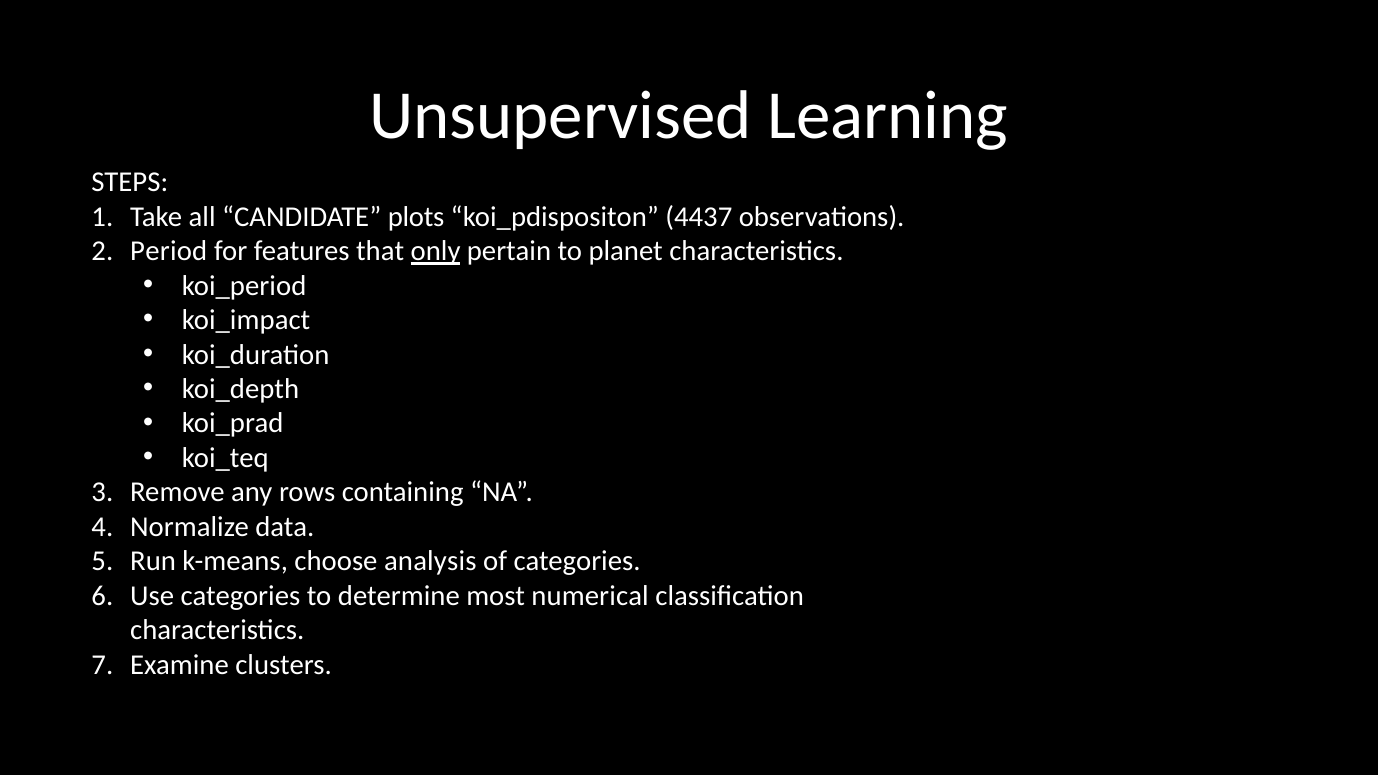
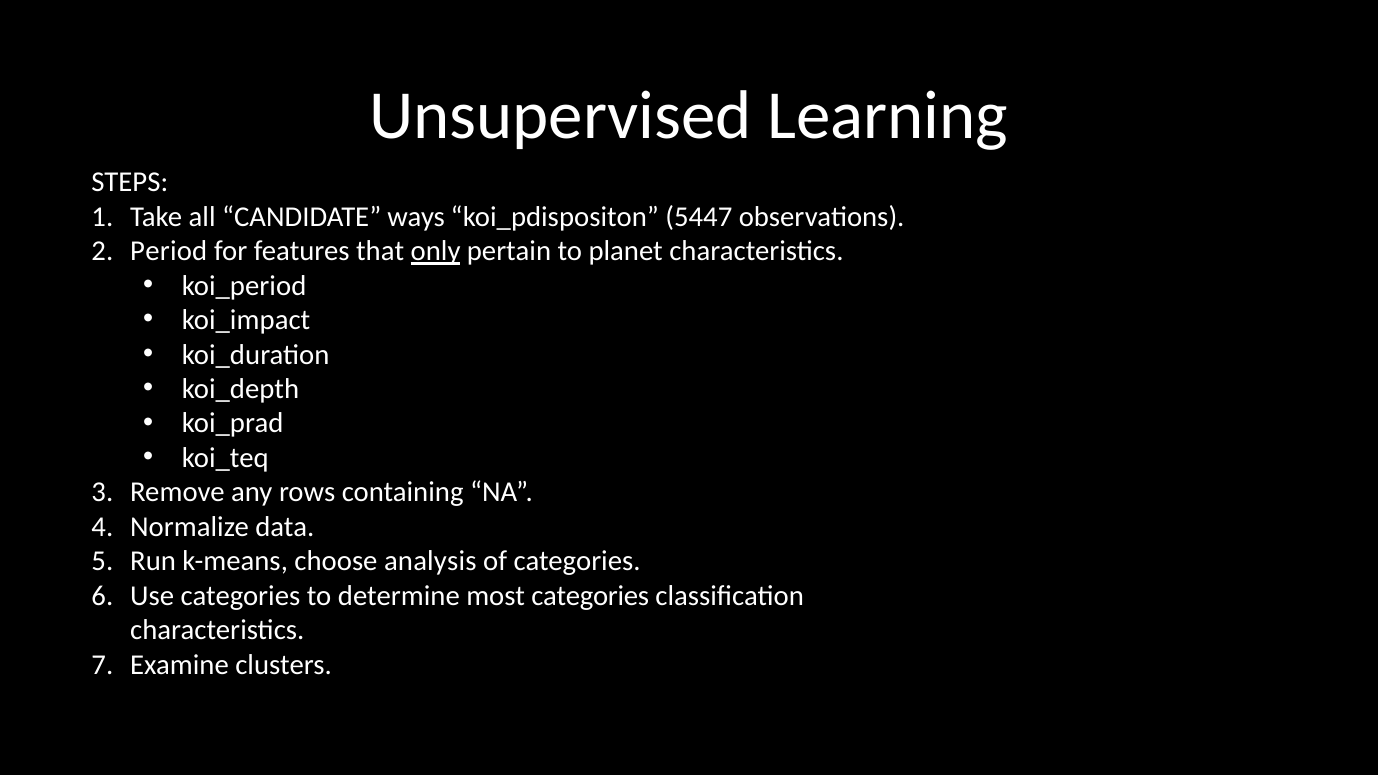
plots: plots -> ways (416, 217)
4437: 4437 -> 5447 (699, 217)
most numerical: numerical -> categories (590, 596)
